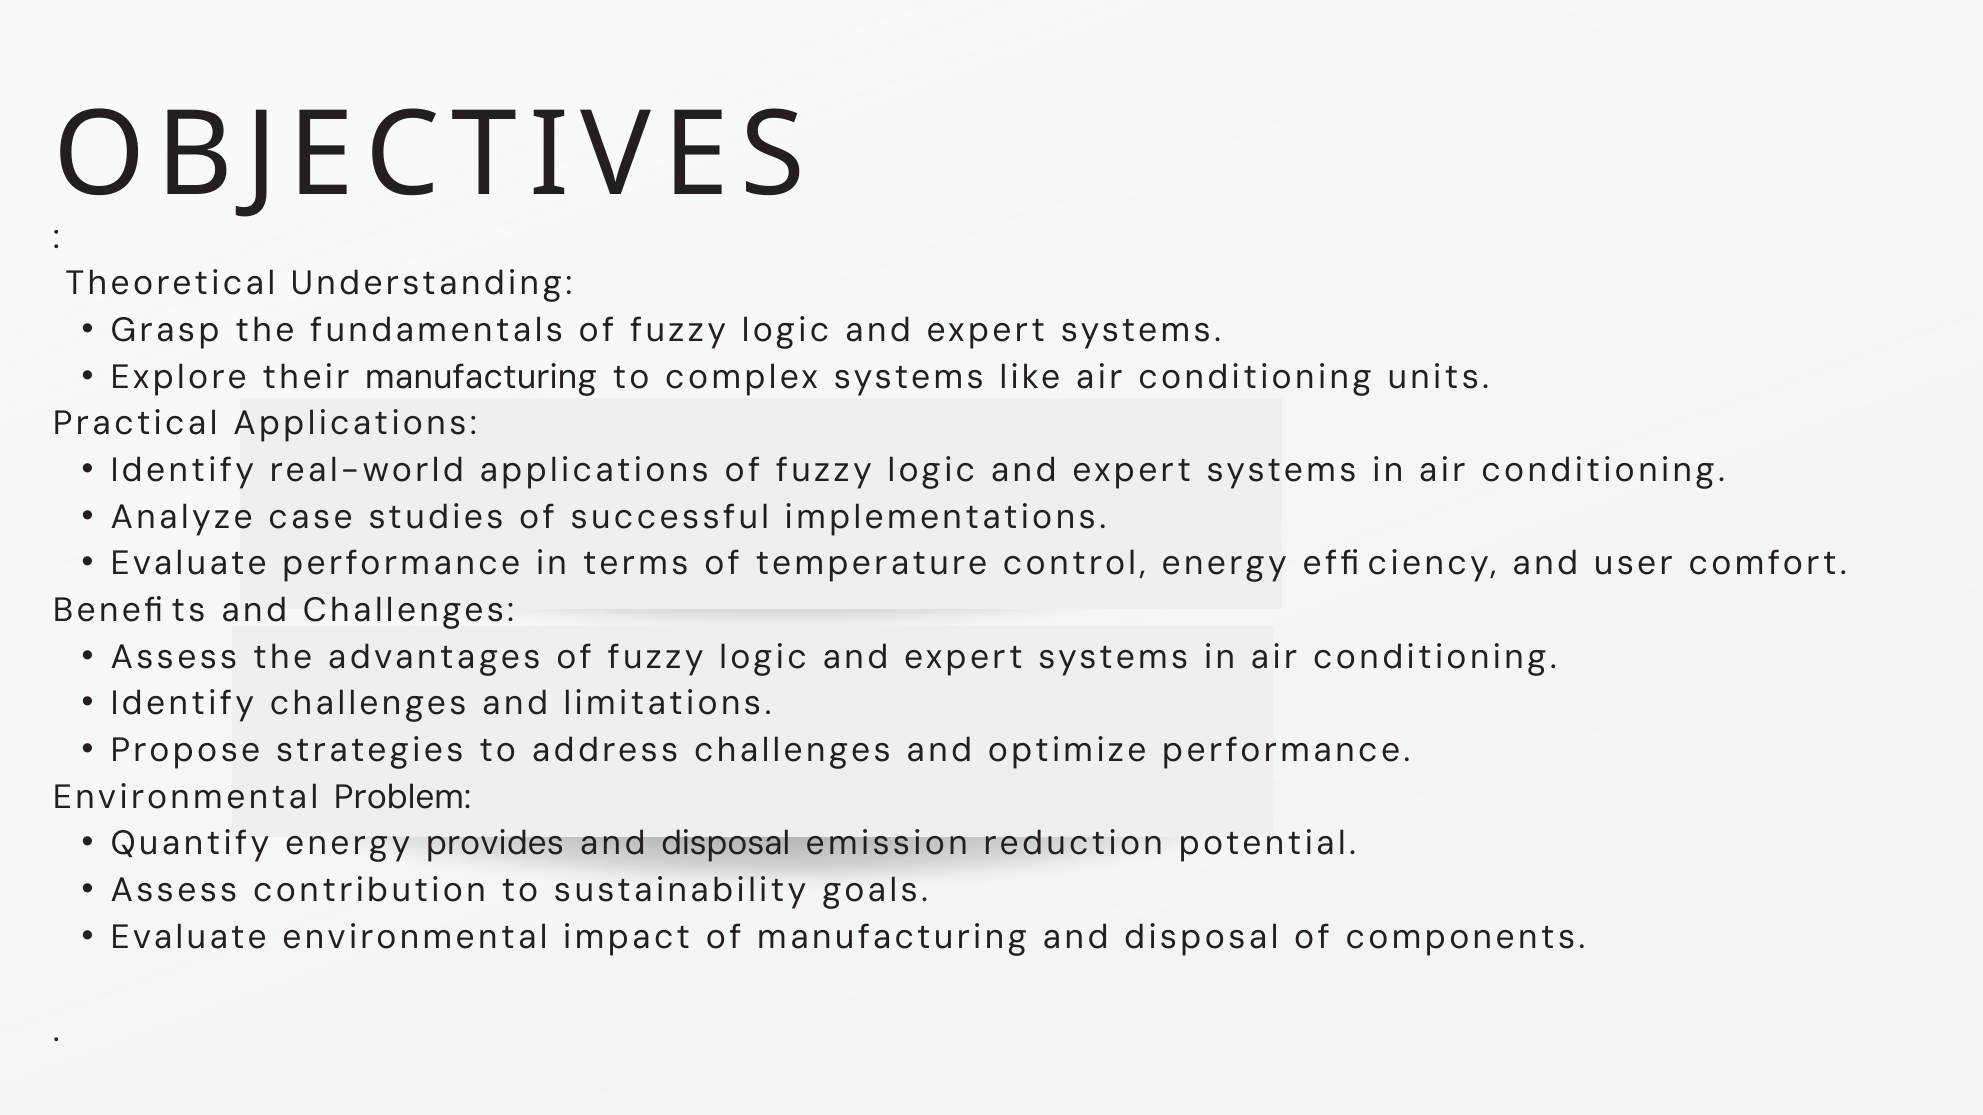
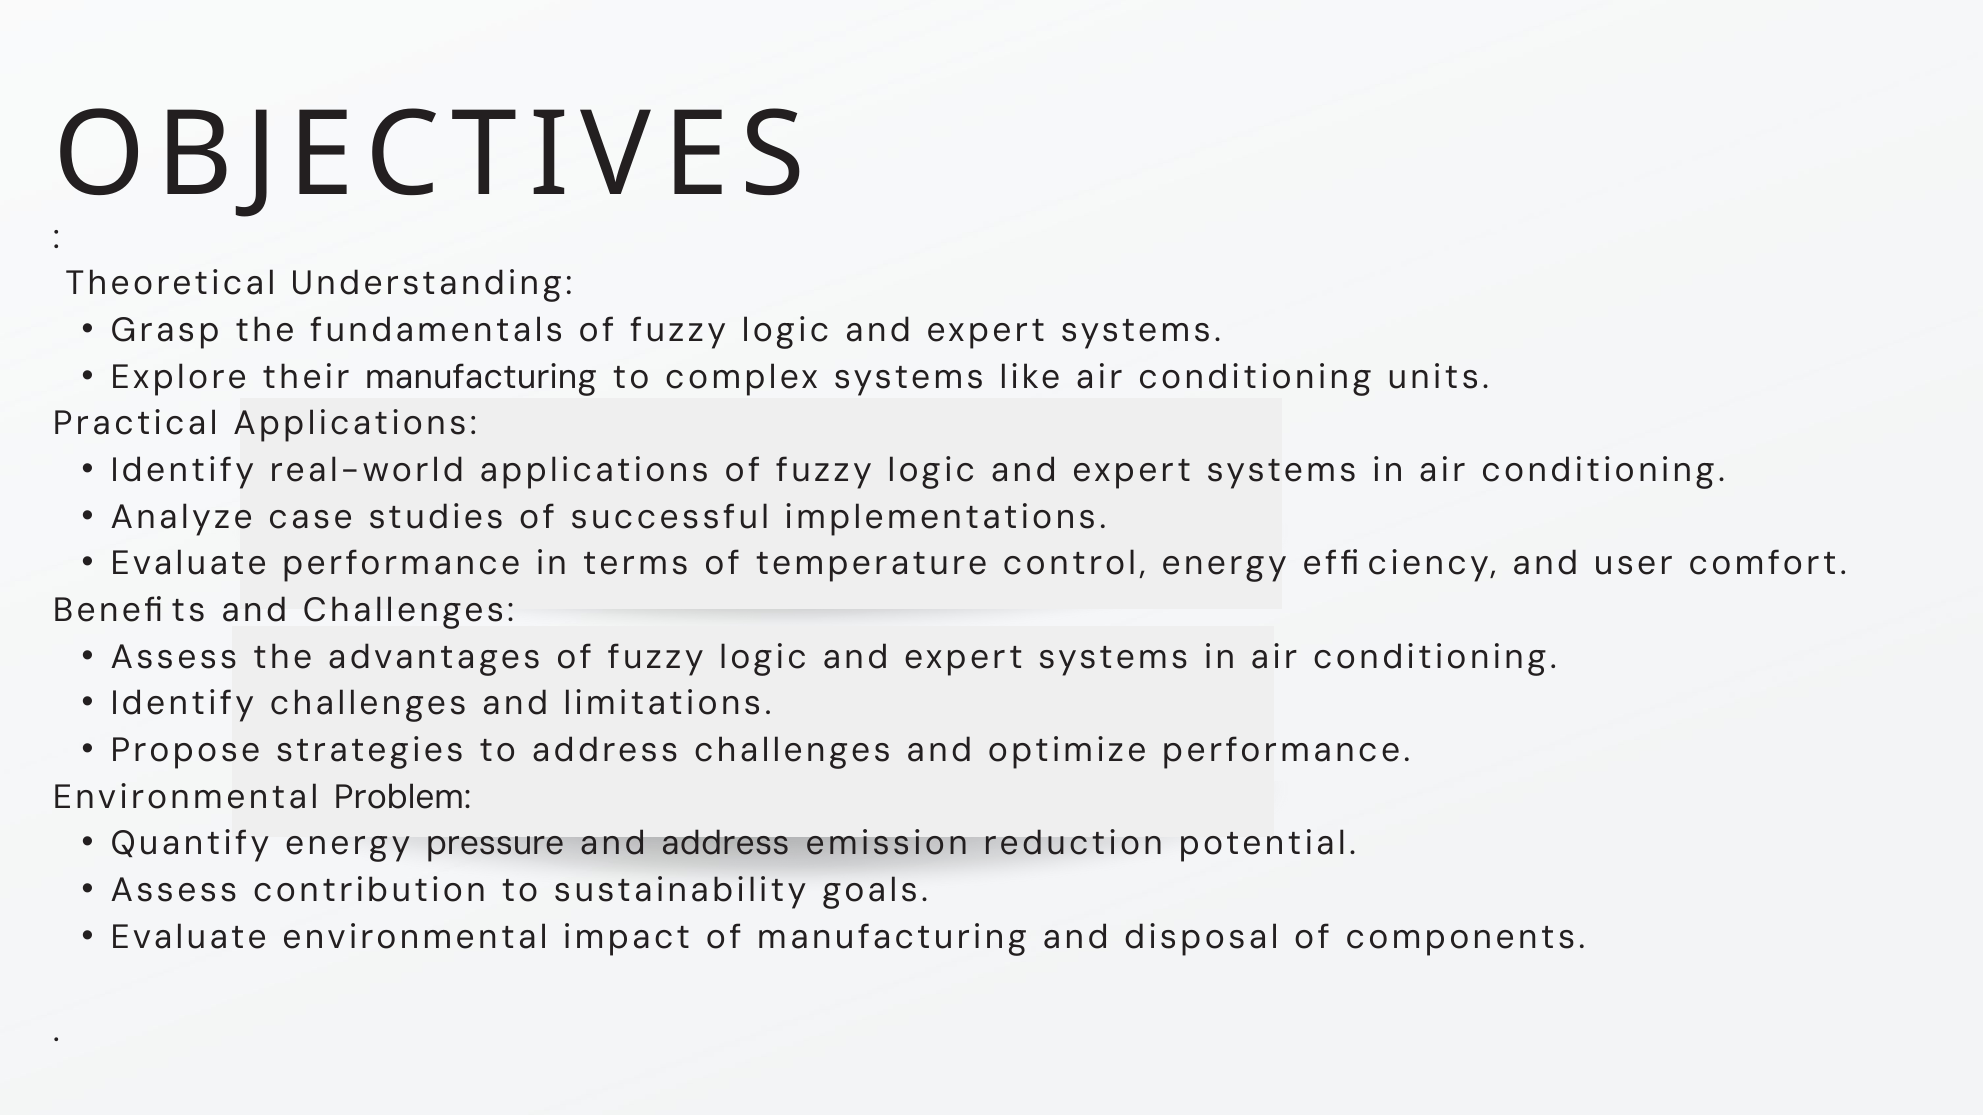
provides: provides -> pressure (495, 844)
disposal: disposal -> address (725, 844)
